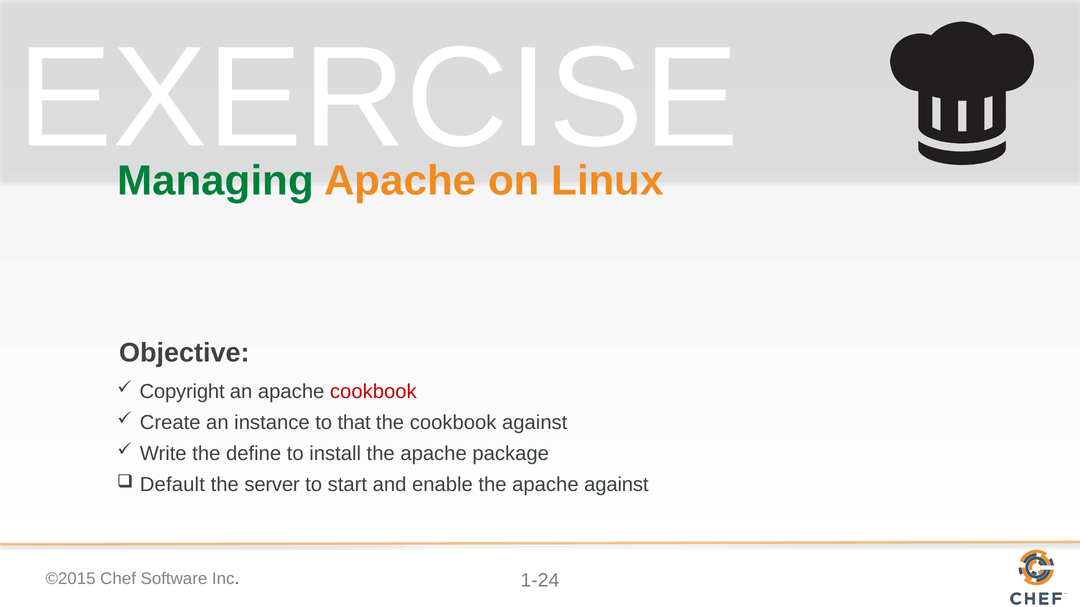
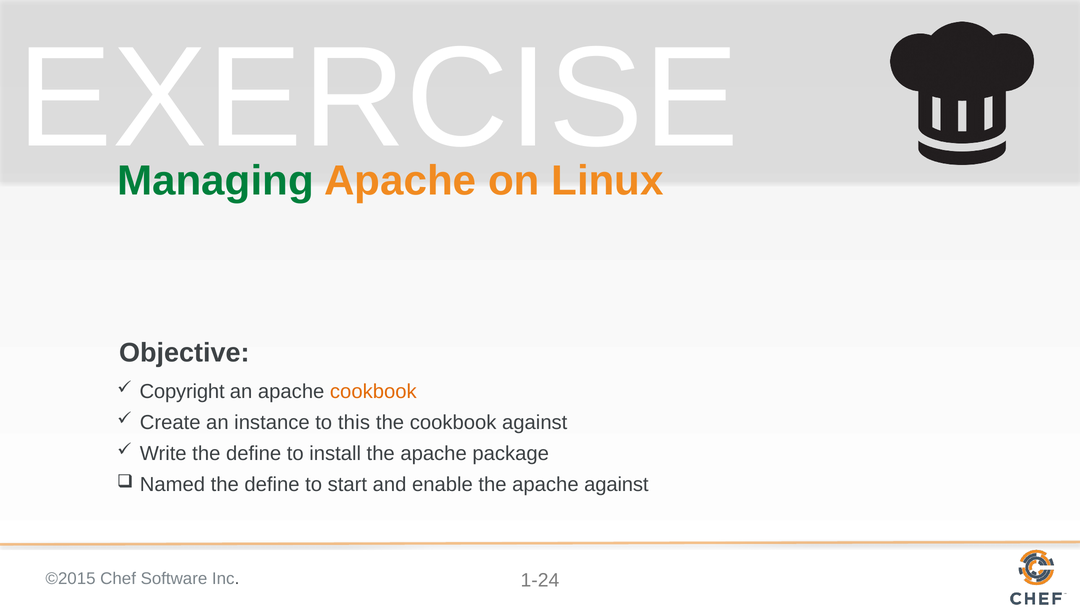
cookbook colour: red -> orange (373, 392)
that: that -> this (354, 423)
Default: Default -> Named (172, 485)
server: server -> define (272, 485)
